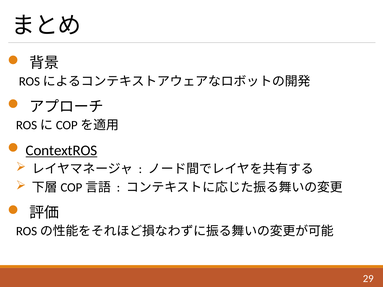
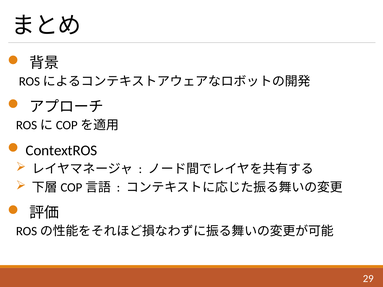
ContextROS underline: present -> none (61, 151)
